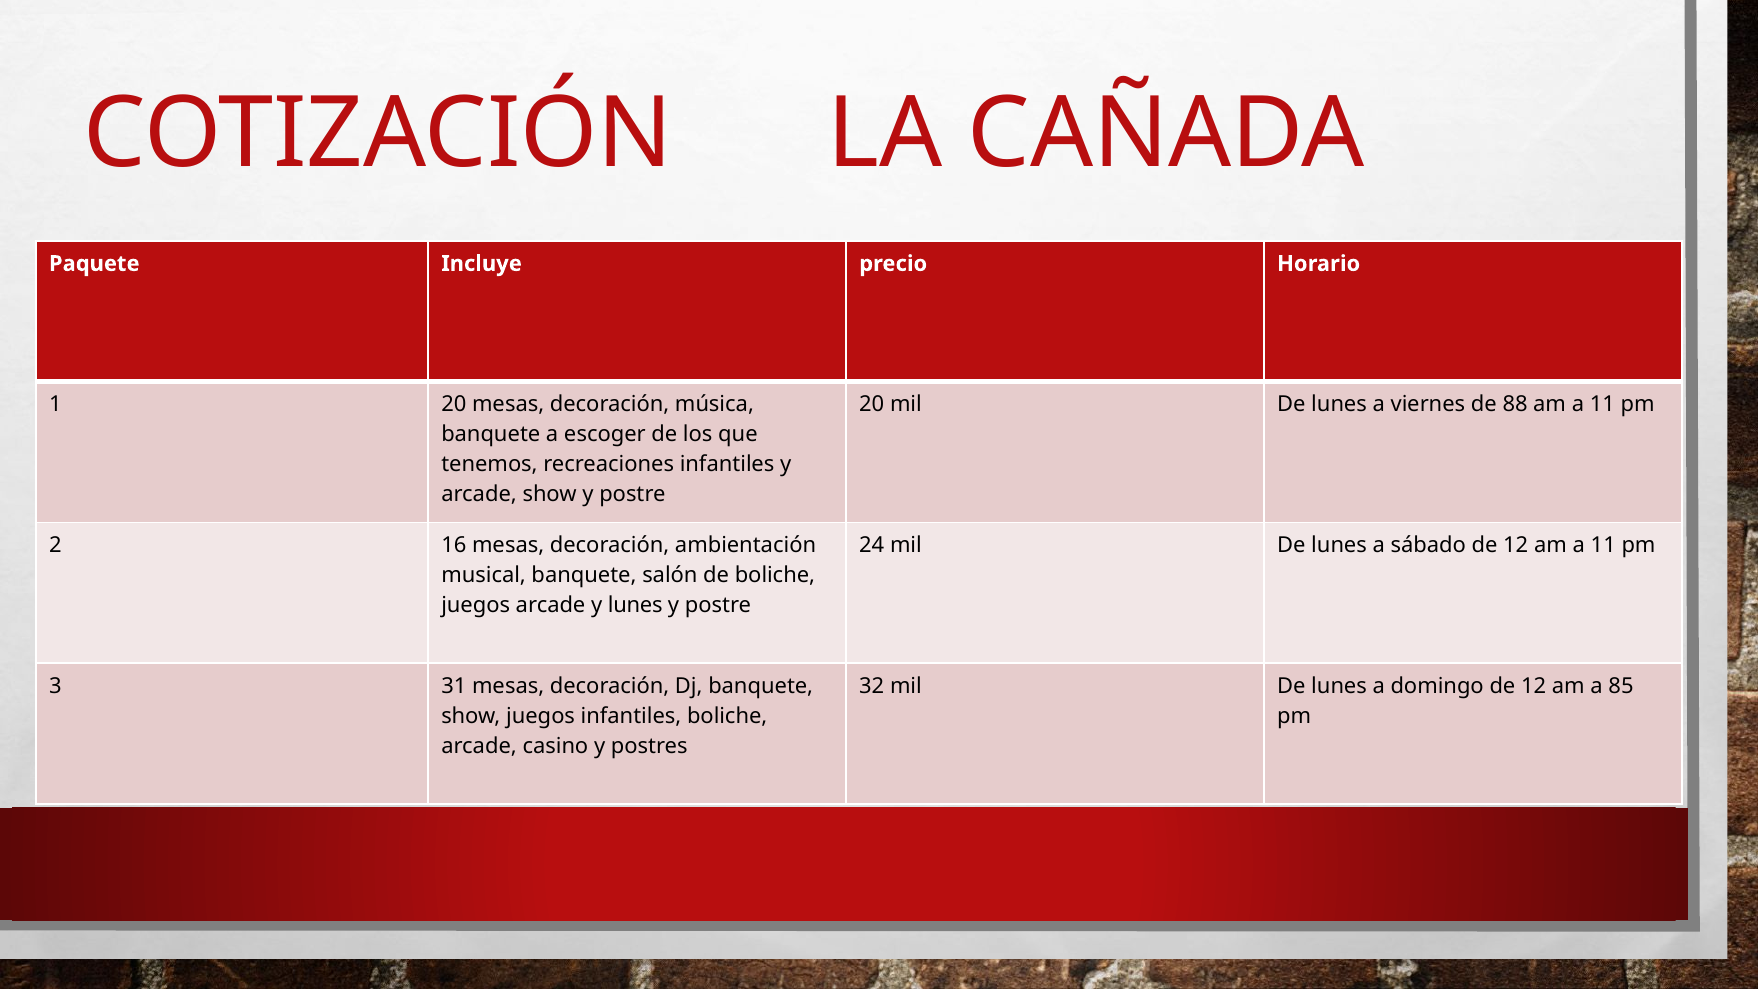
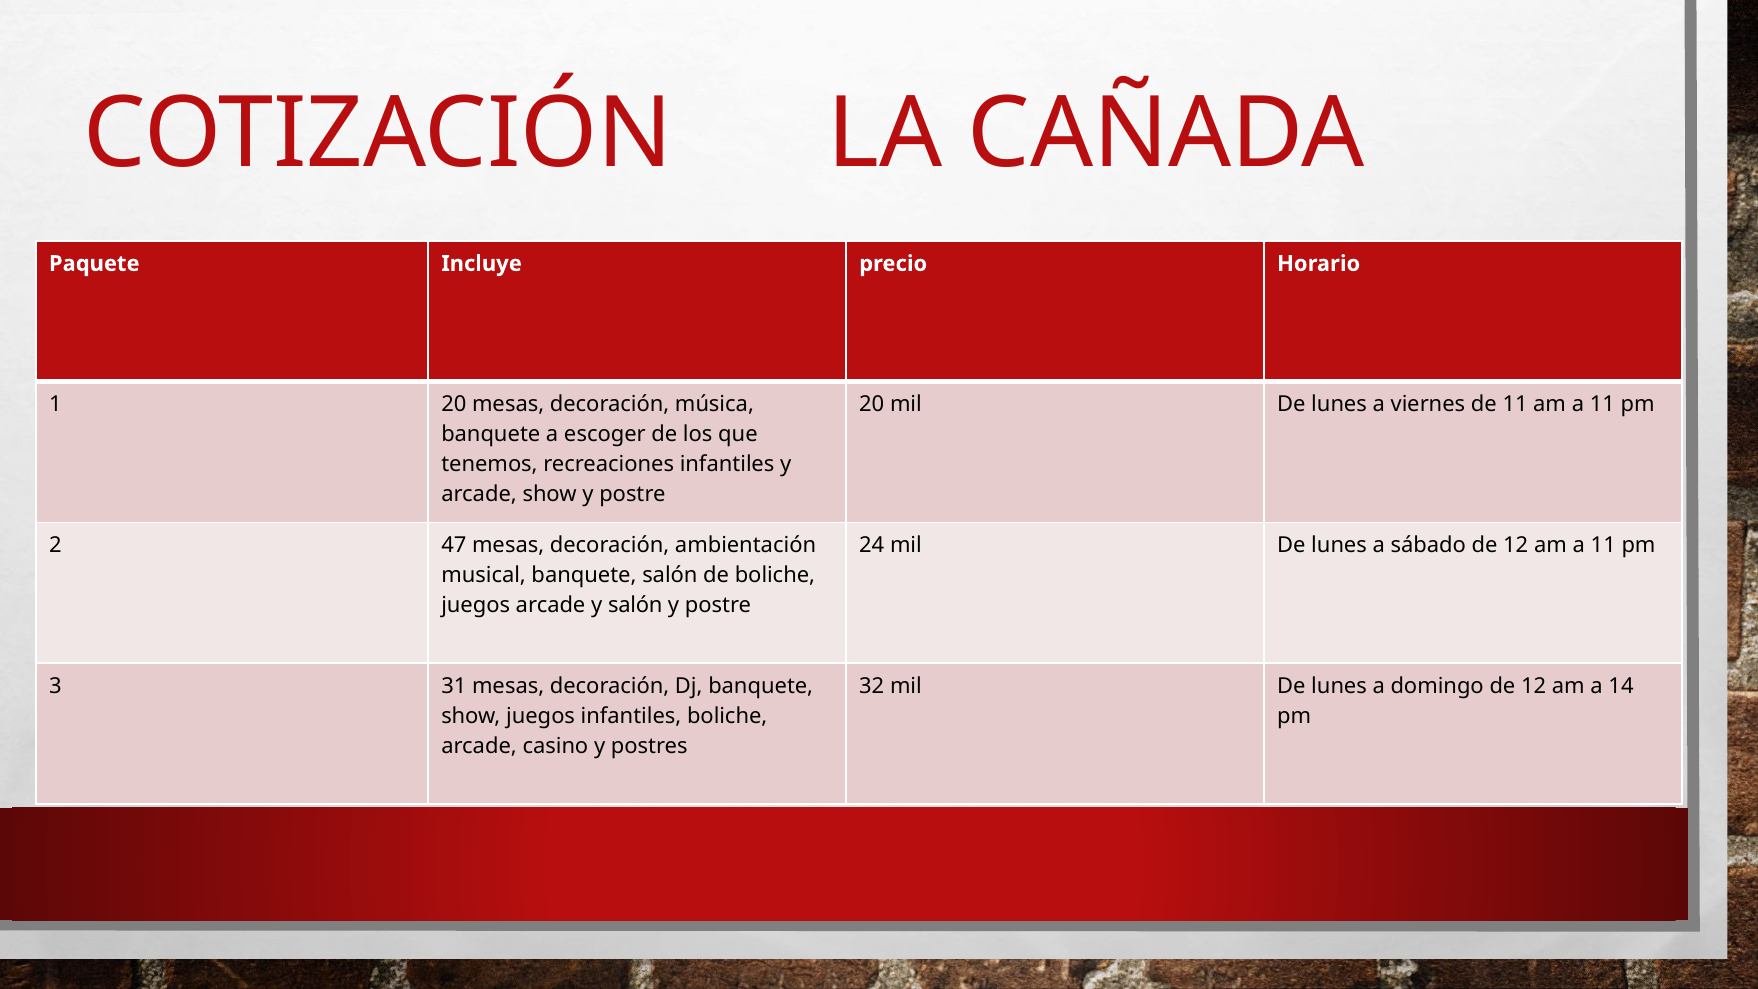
de 88: 88 -> 11 (1515, 404)
16: 16 -> 47 (454, 545)
y lunes: lunes -> salón (635, 605)
85: 85 -> 14 (1621, 686)
